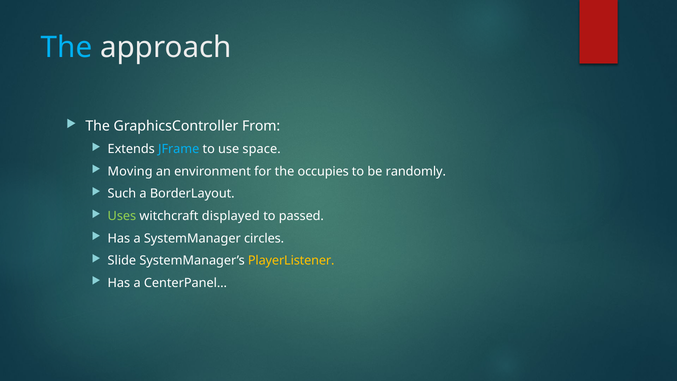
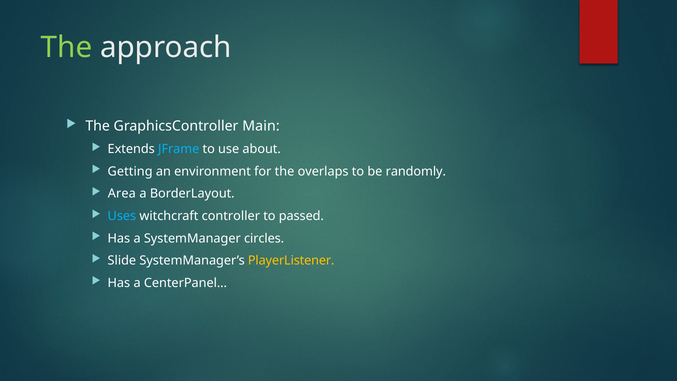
The colour: light blue -> light green (67, 48)
From: From -> Main (261, 126)
space: space -> about (262, 149)
Moving: Moving -> Getting (130, 171)
occupies: occupies -> overlaps (323, 171)
Such: Such -> Area (122, 194)
Uses colour: light green -> light blue (122, 216)
displayed: displayed -> controller (231, 216)
